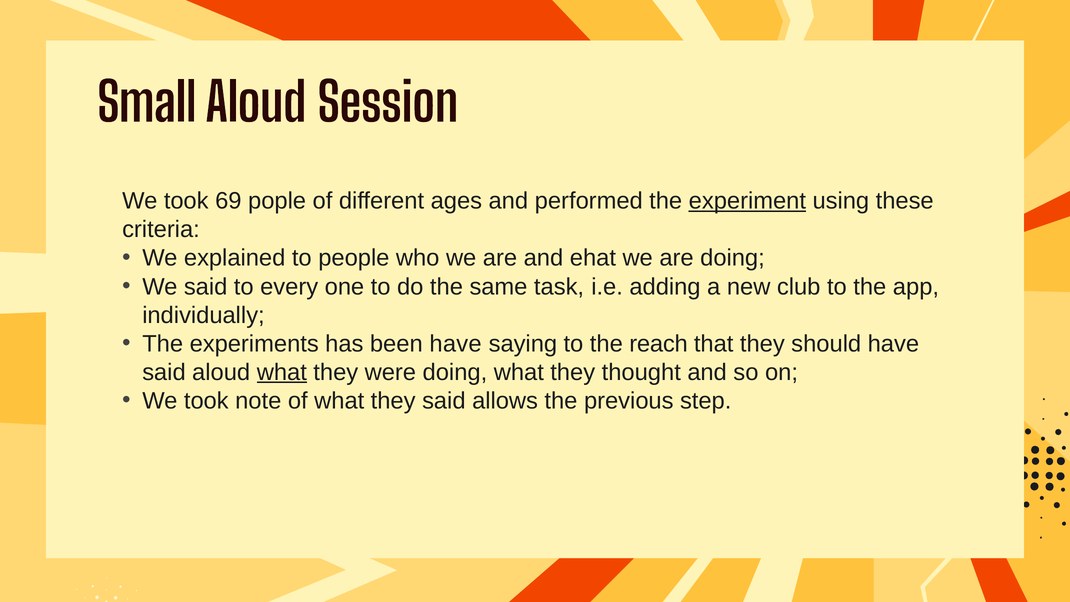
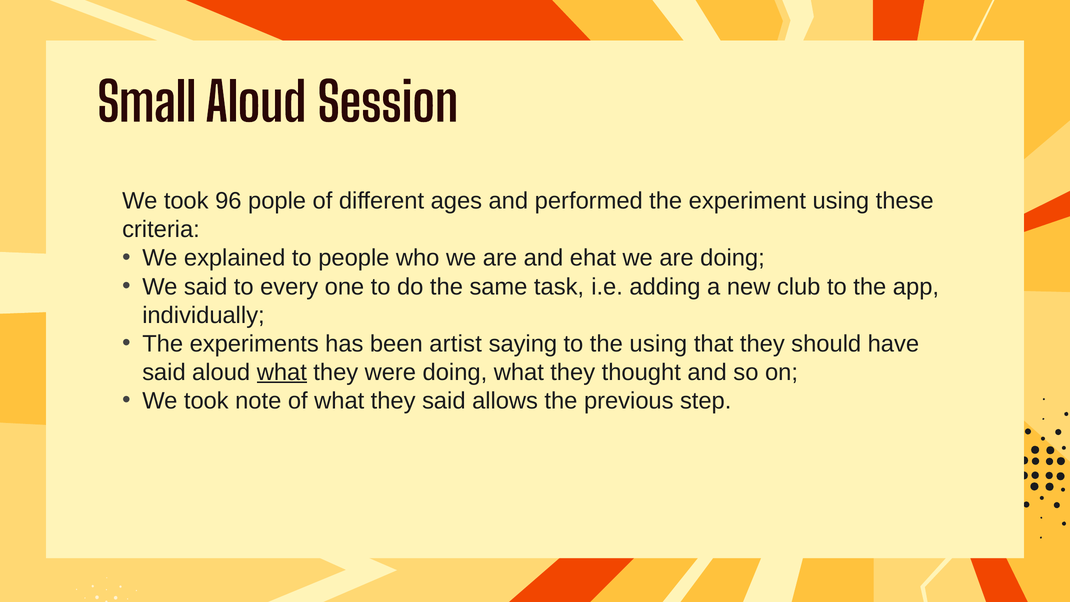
69: 69 -> 96 (228, 201)
experiment underline: present -> none (747, 201)
been have: have -> artist (456, 344)
the reach: reach -> using (658, 344)
